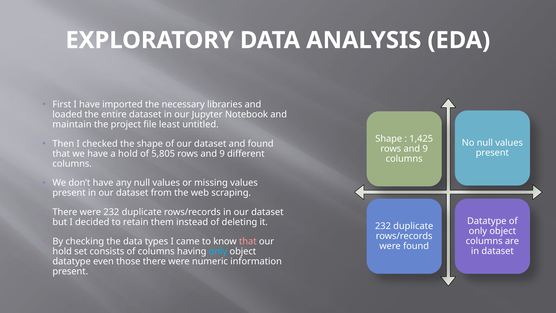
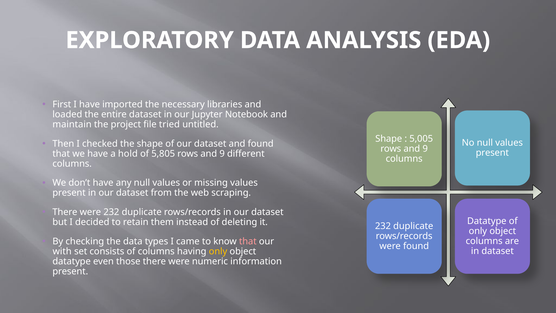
least: least -> tried (169, 124)
1,425: 1,425 -> 5,005 (421, 139)
hold: hold -> with (62, 251)
only colour: light blue -> yellow (218, 251)
